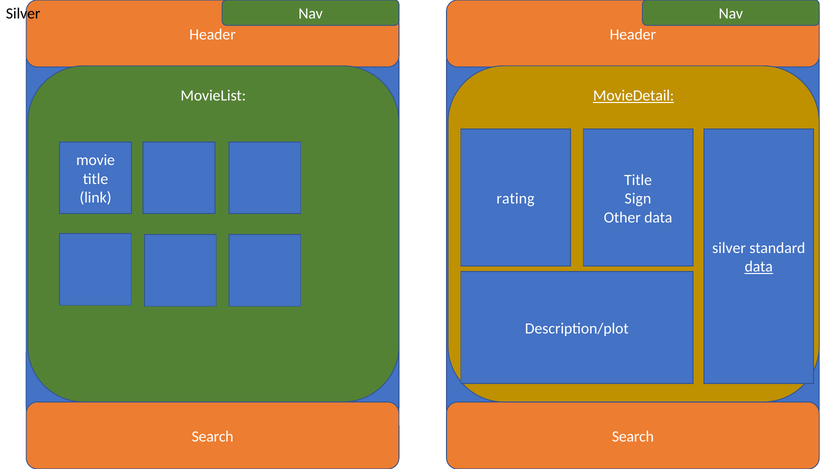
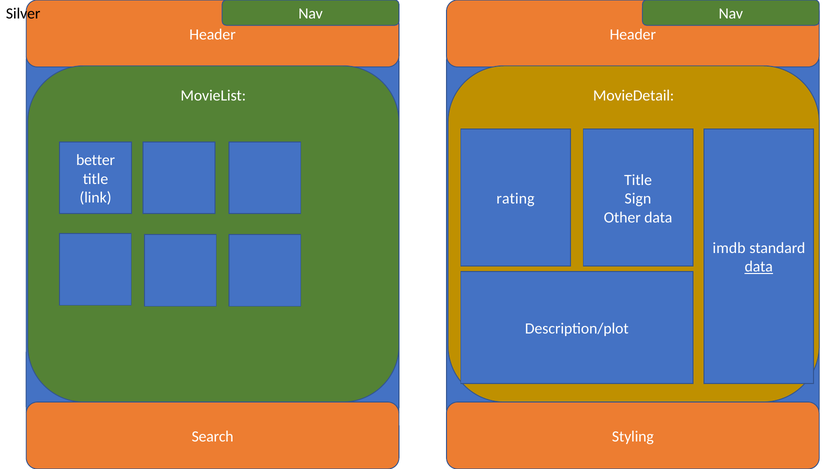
MovieDetail underline: present -> none (634, 96)
movie: movie -> better (96, 160)
silver: silver -> imdb (729, 248)
Search: Search -> Styling (633, 437)
